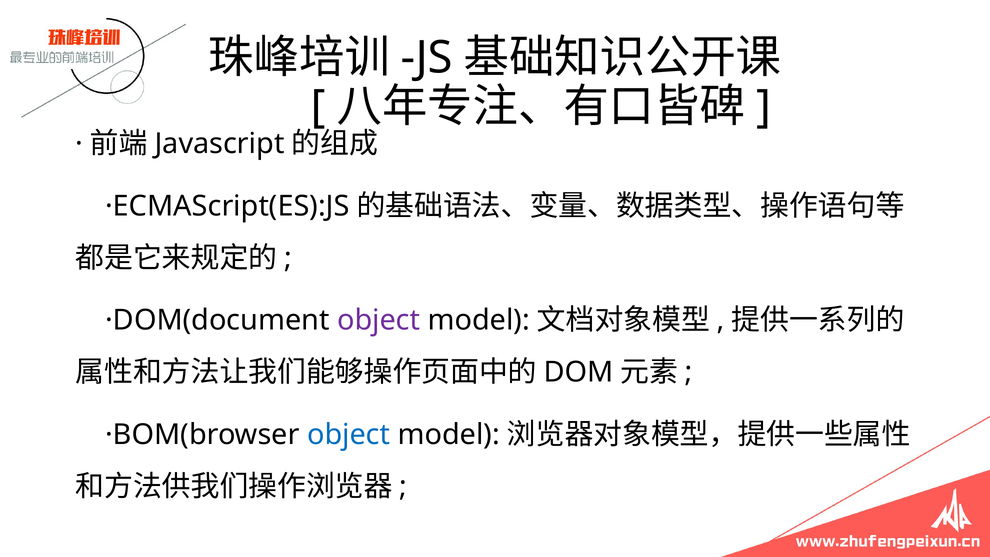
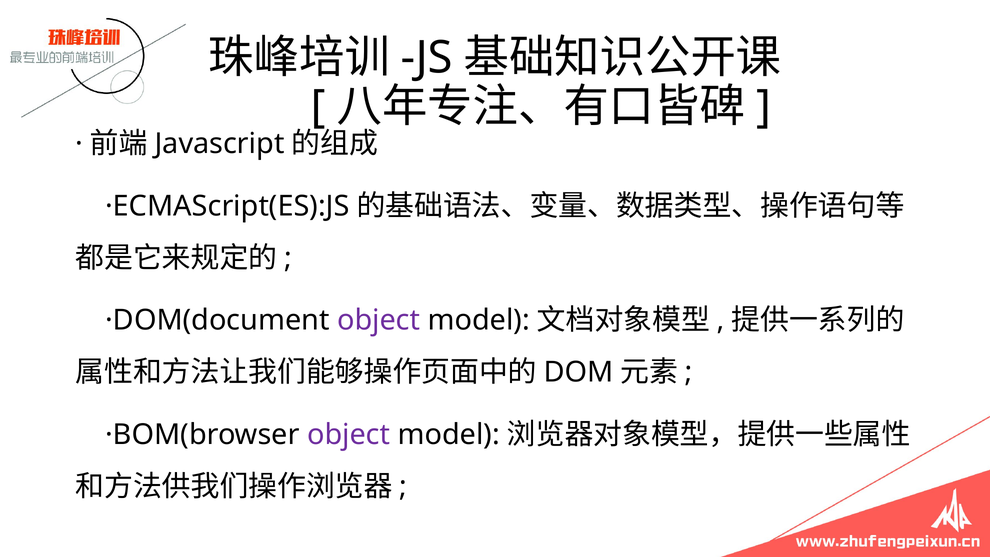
object colour: blue -> purple (349, 435)
